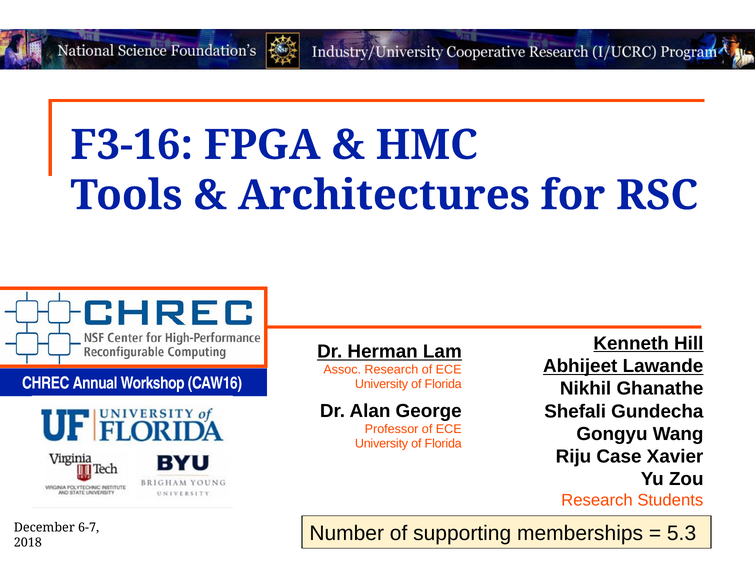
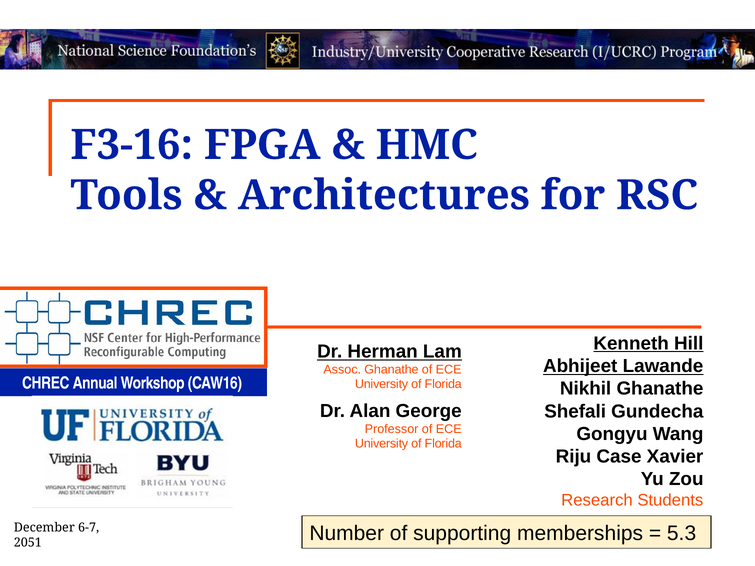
Assoc Research: Research -> Ghanathe (391, 370)
2018: 2018 -> 2051 (28, 543)
